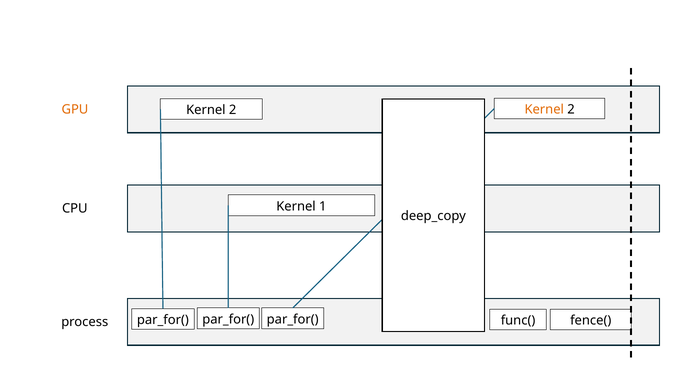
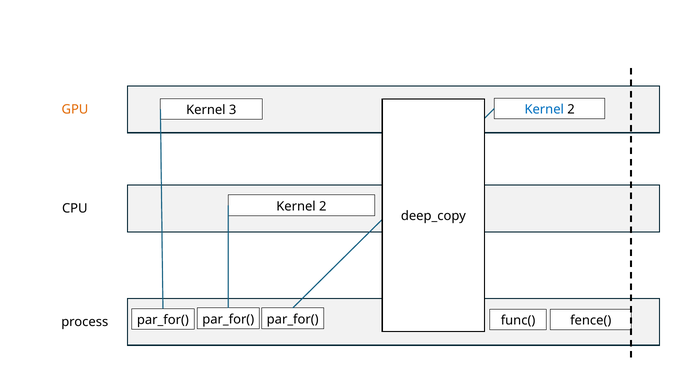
Kernel colour: orange -> blue (544, 109)
2: 2 -> 3 (233, 110)
1: 1 -> 2 (323, 206)
